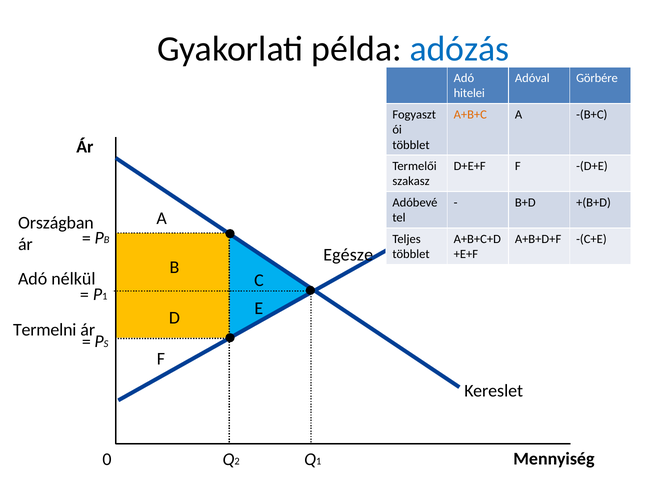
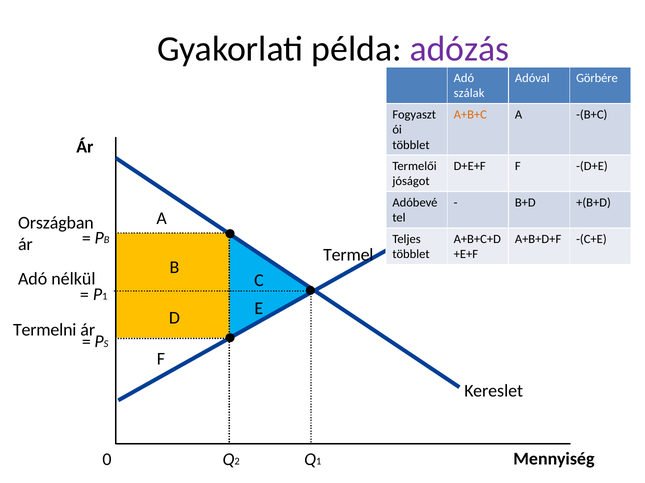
adózás colour: blue -> purple (459, 49)
hitelei: hitelei -> szálak (469, 93)
szakasz: szakasz -> jóságot (411, 181)
Egésze: Egésze -> Termel (348, 255)
